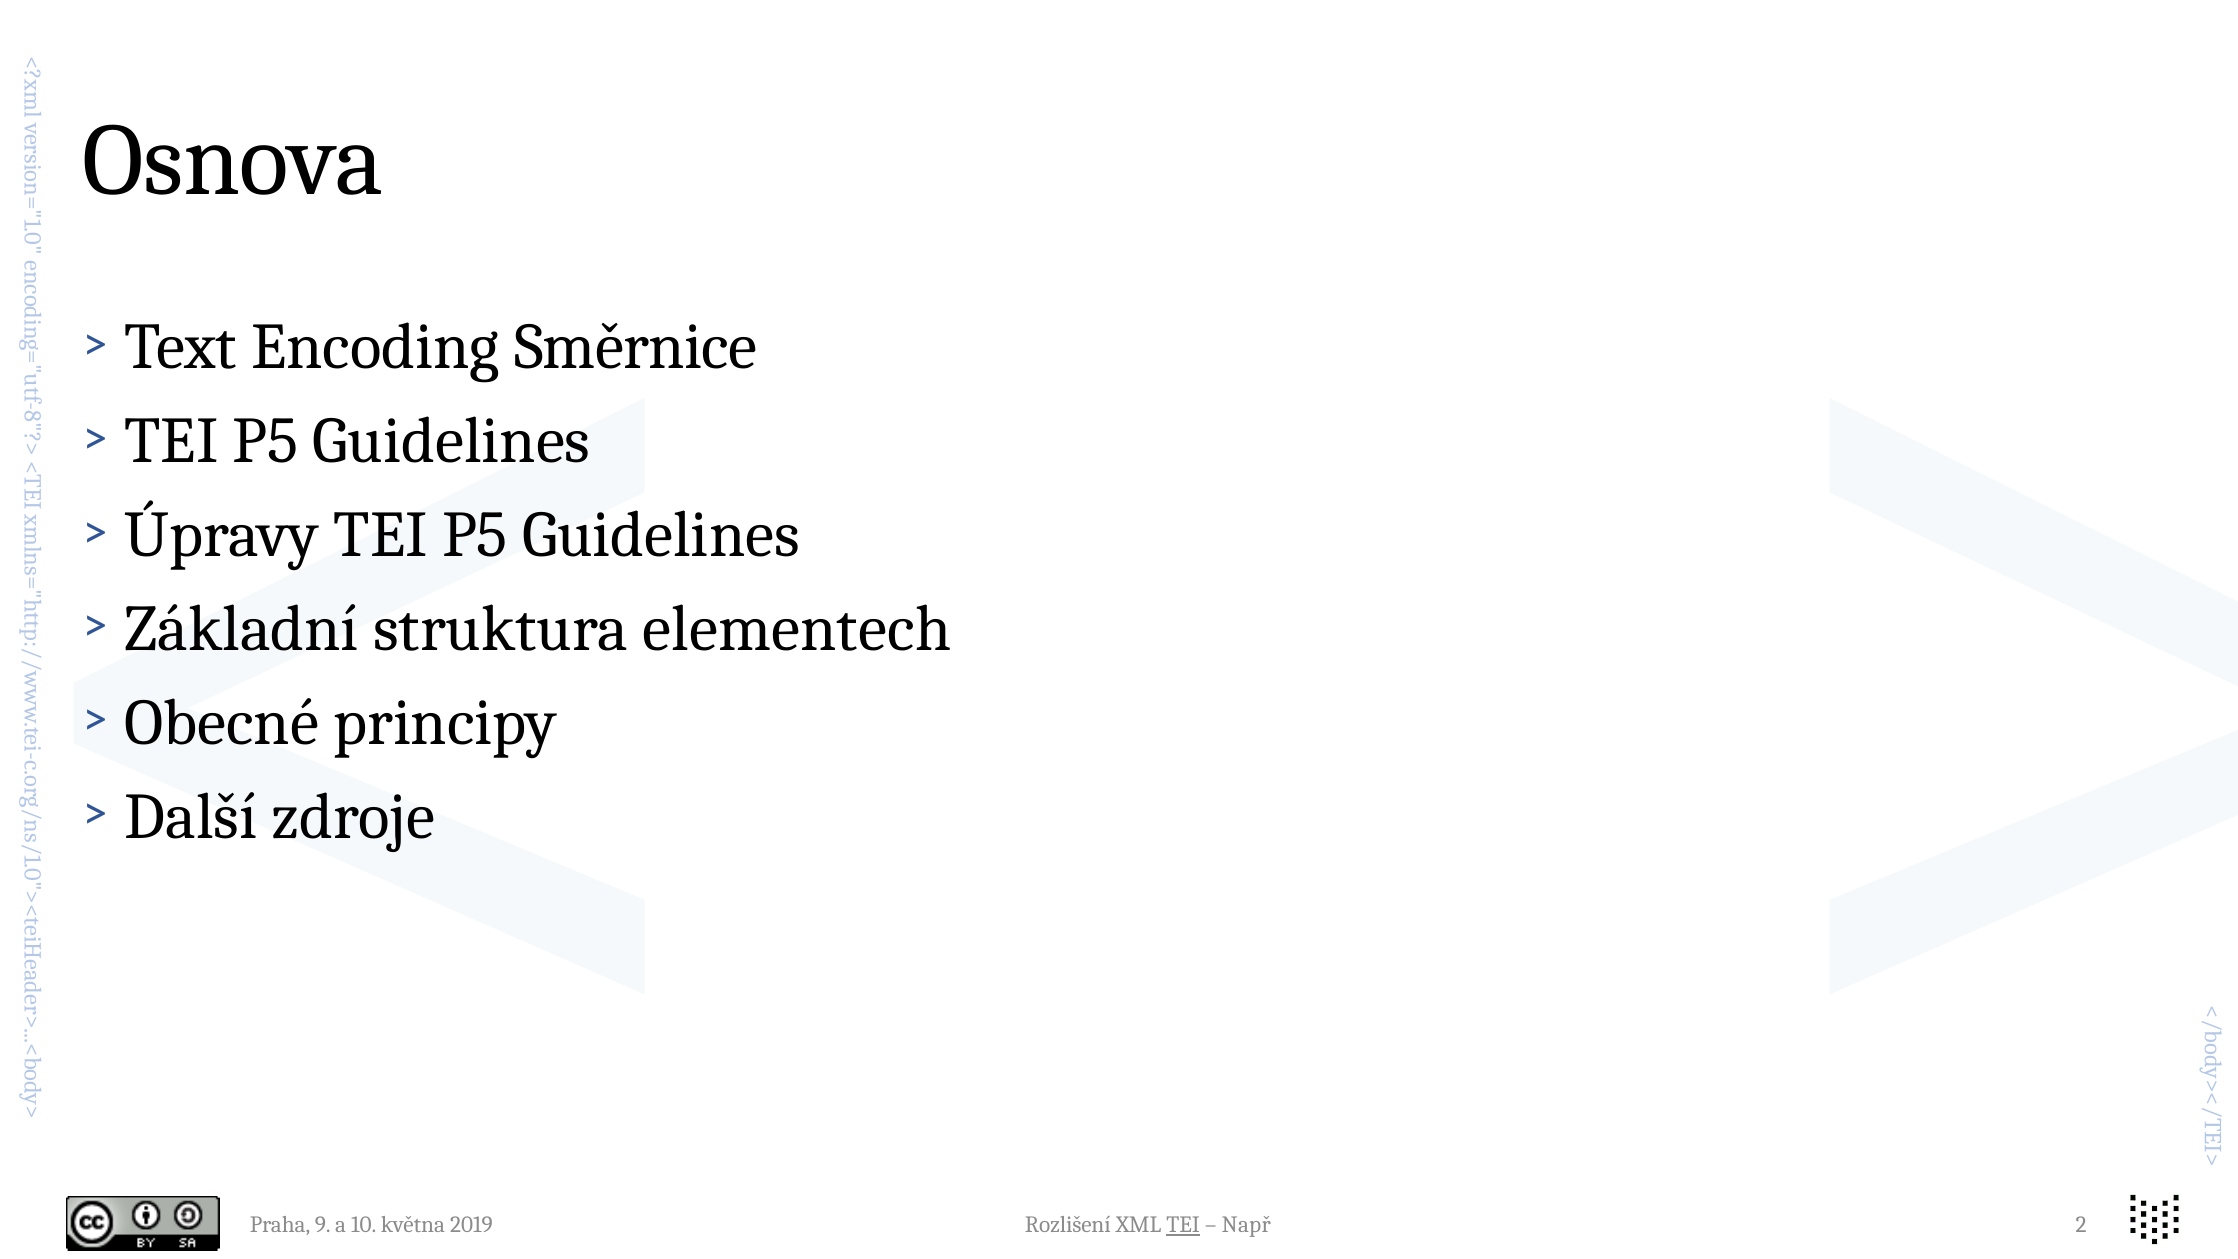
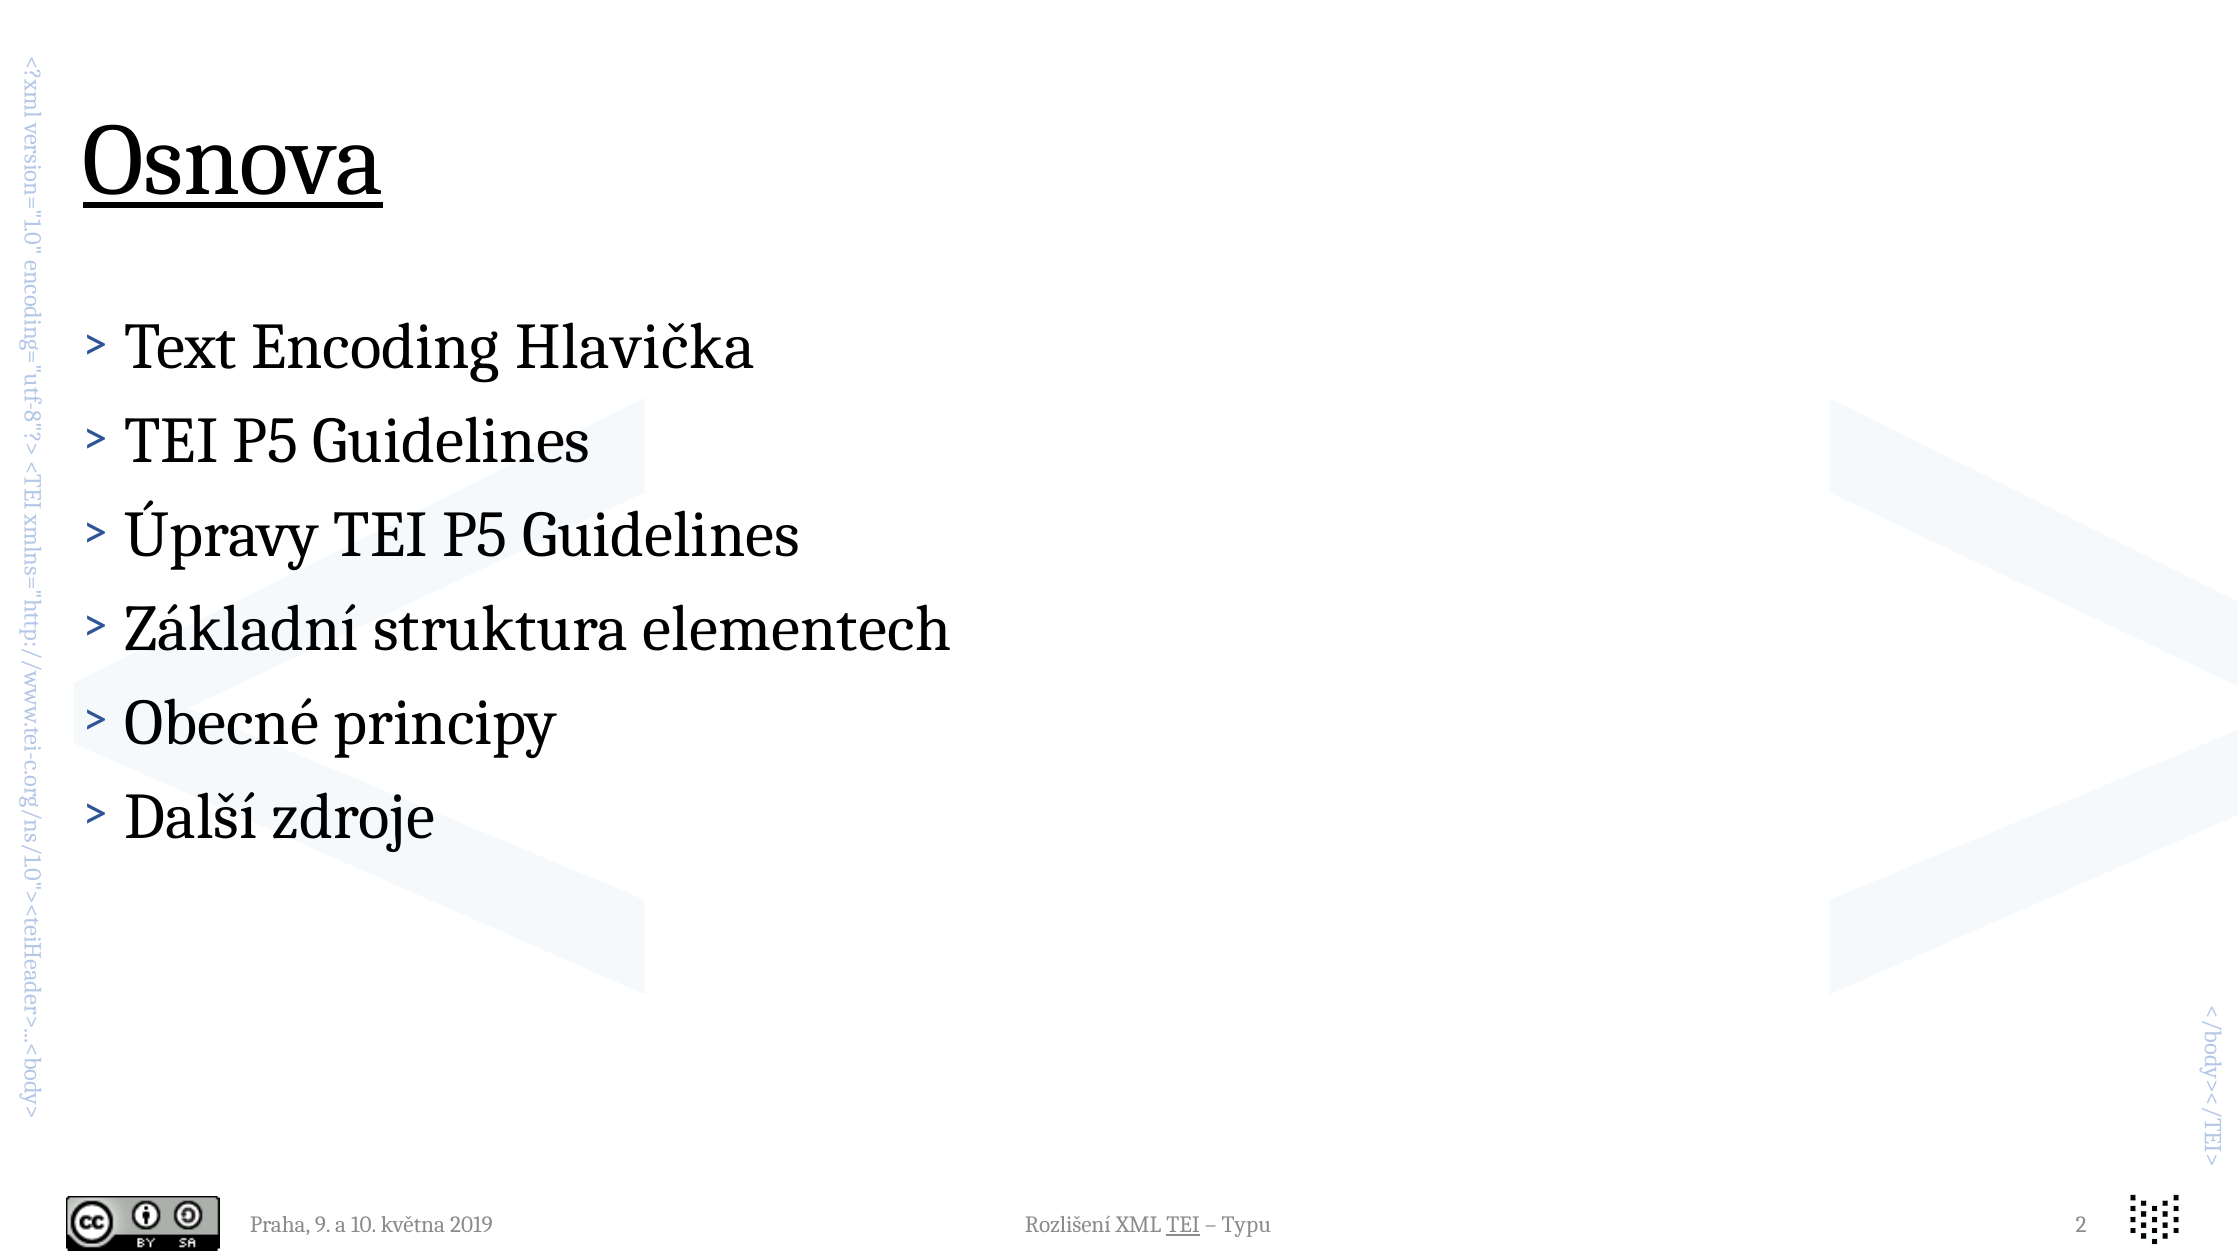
Osnova underline: none -> present (233, 161)
Směrnice: Směrnice -> Hlavička (635, 347)
Např: Např -> Typu (1246, 1225)
